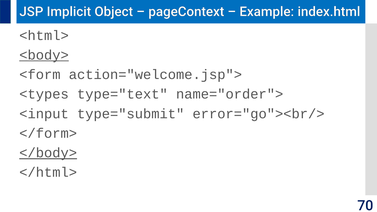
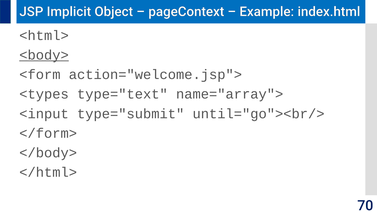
name="order">: name="order"> -> name="array"> (230, 94)
error="go"><br/>: error="go"><br/> -> until="go"><br/> (259, 114)
</body> underline: present -> none (48, 153)
